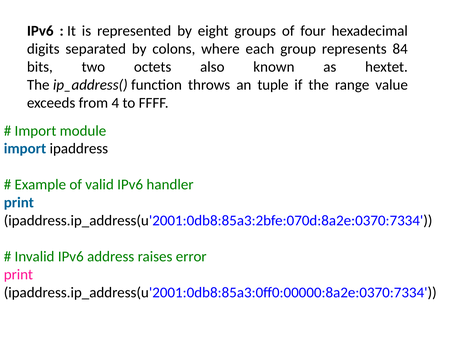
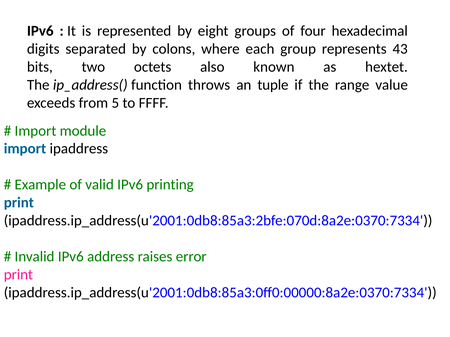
84: 84 -> 43 (400, 49)
4: 4 -> 5 (115, 103)
handler: handler -> printing (170, 185)
